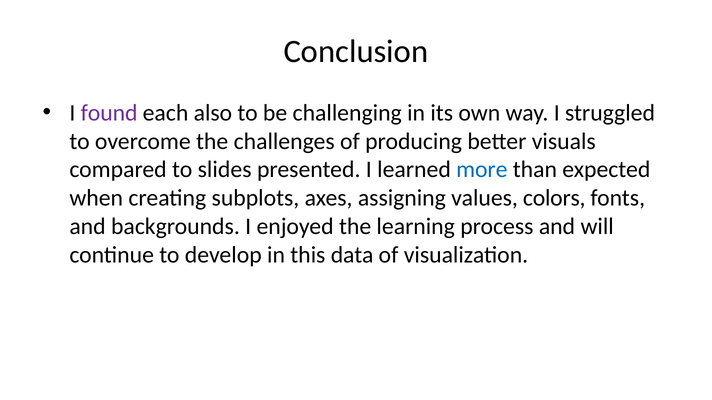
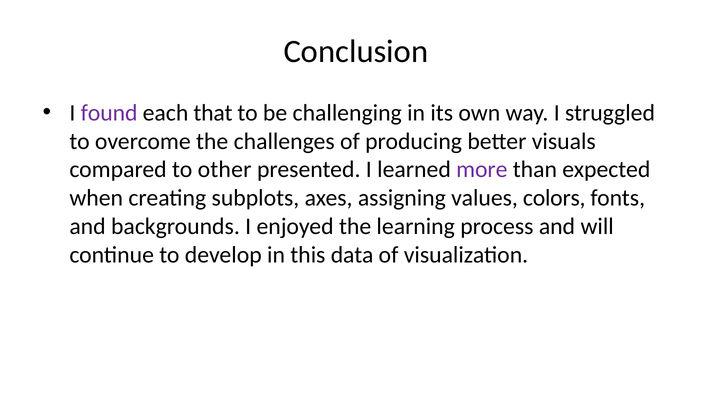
also: also -> that (213, 113)
slides: slides -> other (225, 170)
more colour: blue -> purple (482, 170)
